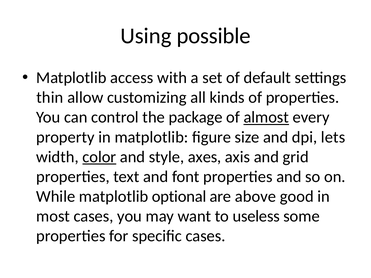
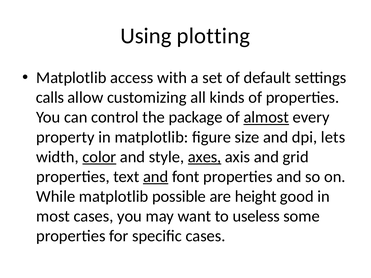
possible: possible -> plotting (213, 36)
thin: thin -> calls (50, 98)
axes underline: none -> present (205, 157)
and underline: none -> present (156, 177)
optional: optional -> possible (179, 197)
above: above -> height (256, 197)
